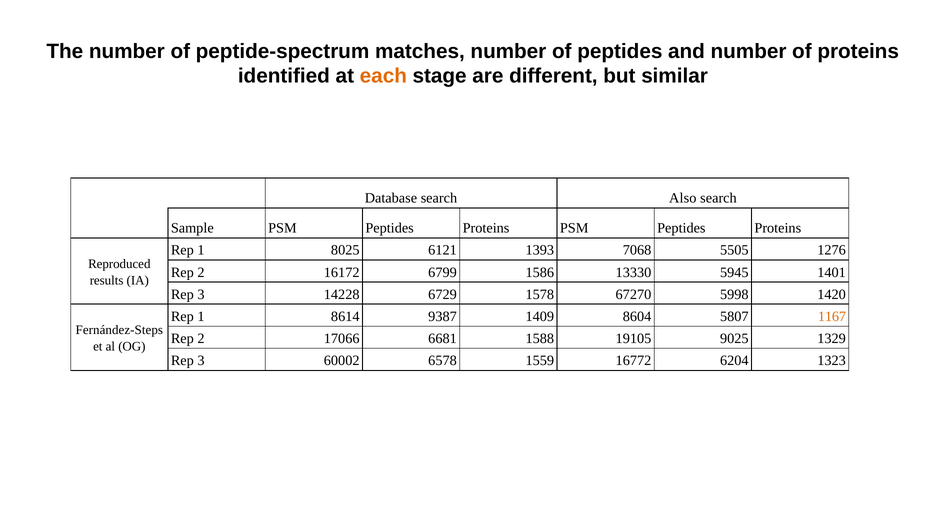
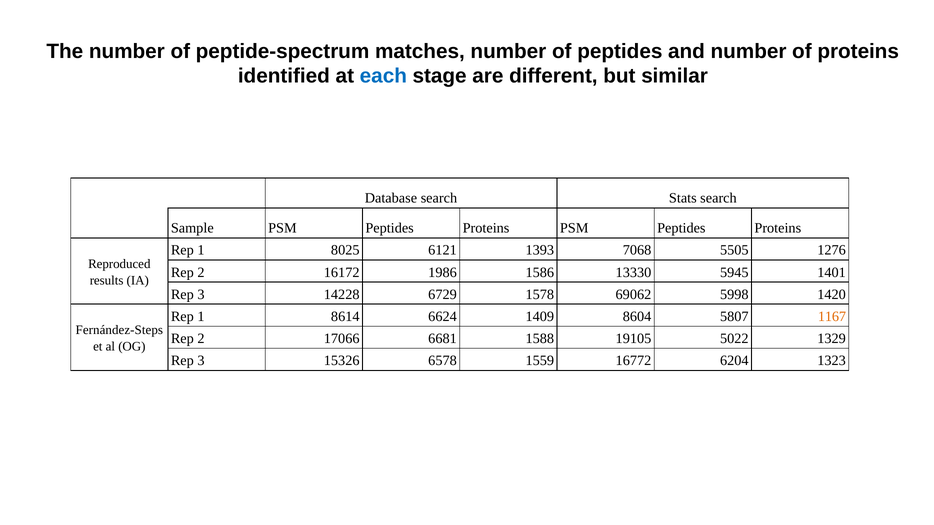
each colour: orange -> blue (383, 76)
Also: Also -> Stats (683, 198)
6799: 6799 -> 1986 (443, 273)
67270: 67270 -> 69062 (633, 295)
9387: 9387 -> 6624 (443, 317)
9025: 9025 -> 5022 (734, 339)
60002: 60002 -> 15326 (342, 361)
